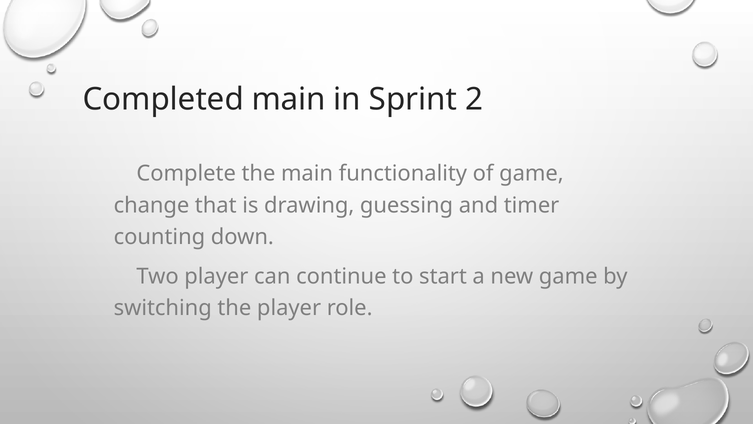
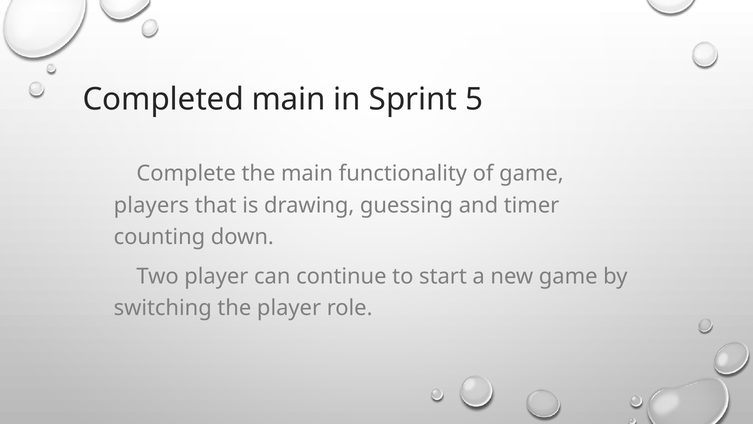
2: 2 -> 5 (474, 99)
change: change -> players (151, 205)
